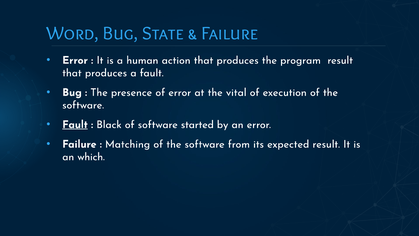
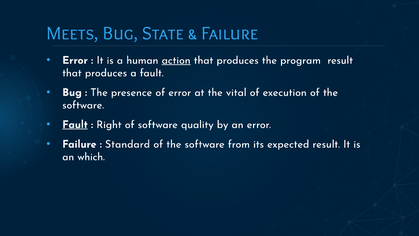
Word: Word -> Meets (72, 33)
action underline: none -> present (176, 60)
Black: Black -> Right (109, 124)
started: started -> quality (197, 124)
Matching: Matching -> Standard (128, 144)
